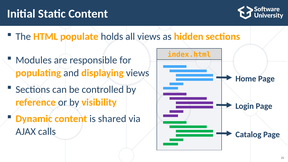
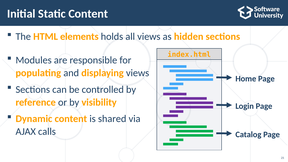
populate: populate -> elements (79, 37)
